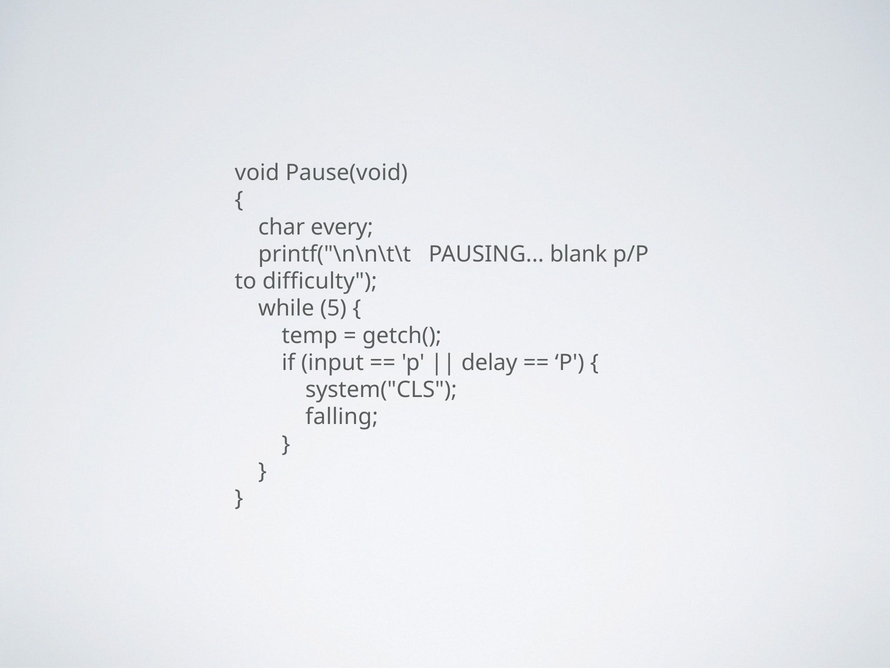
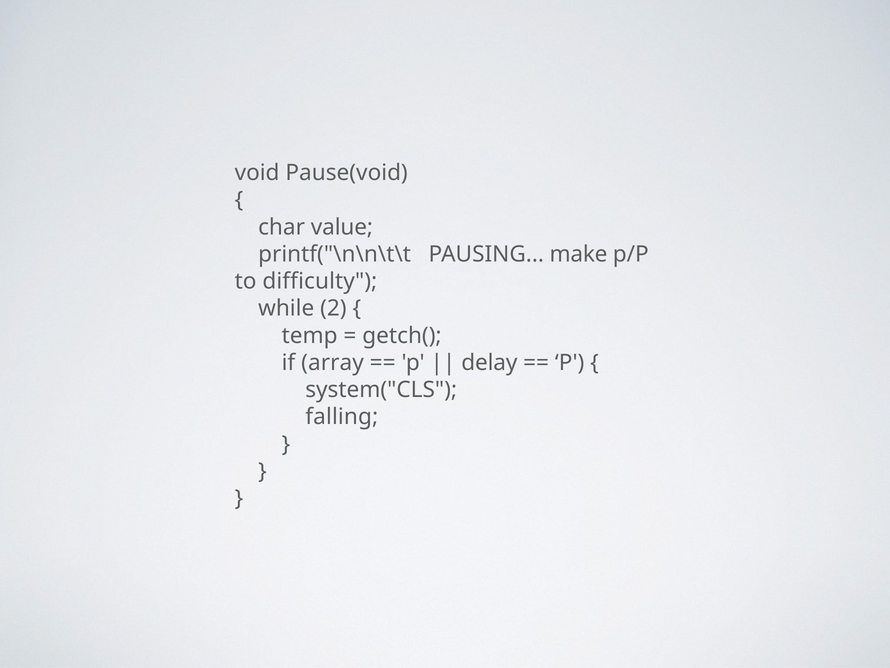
every: every -> value (342, 227)
blank: blank -> make (579, 254)
5: 5 -> 2 (333, 308)
input: input -> array (332, 362)
